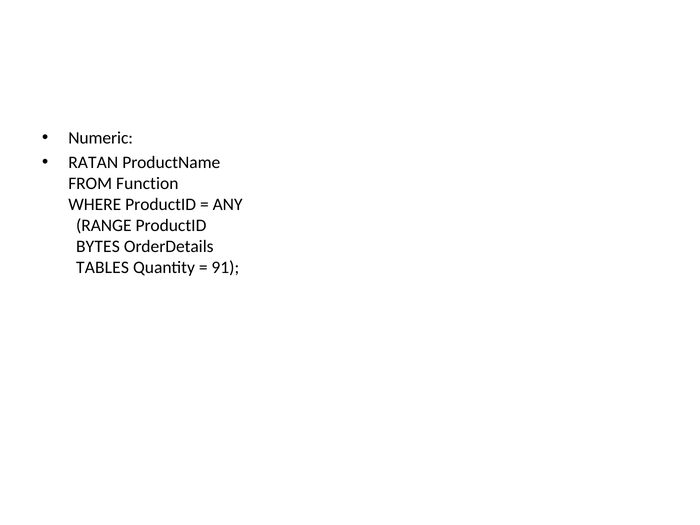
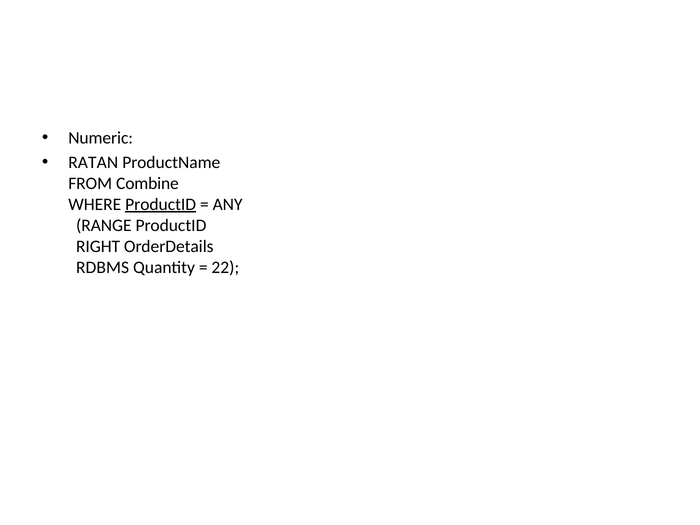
Function: Function -> Combine (147, 183)
ProductID underline: none -> present (161, 204)
BYTES: BYTES -> RIGHT (98, 246)
TABLES: TABLES -> RDBMS (103, 267)
91: 91 -> 22 (225, 267)
